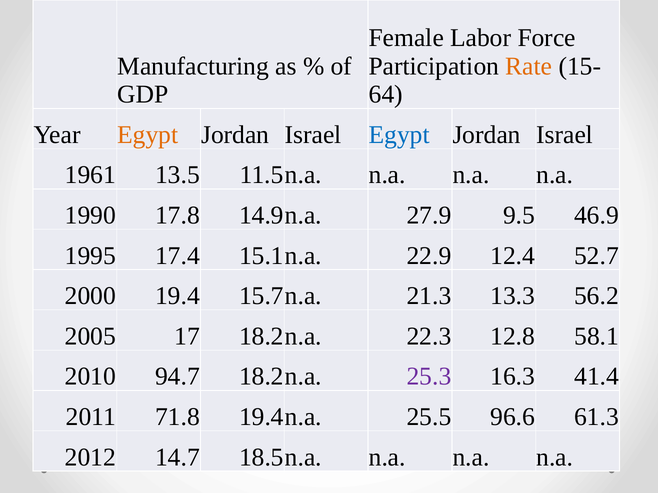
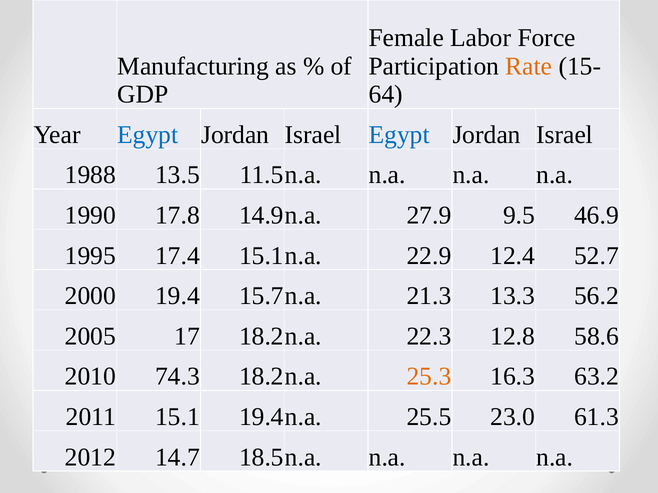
Egypt colour: orange -> blue (148, 135)
1961: 1961 -> 1988 (90, 175)
58.1: 58.1 -> 58.6 (597, 337)
94.7: 94.7 -> 74.3 (178, 377)
25.3 colour: purple -> orange (429, 377)
41.4: 41.4 -> 63.2 (597, 377)
71.8: 71.8 -> 15.1 (178, 417)
96.6: 96.6 -> 23.0 (513, 417)
